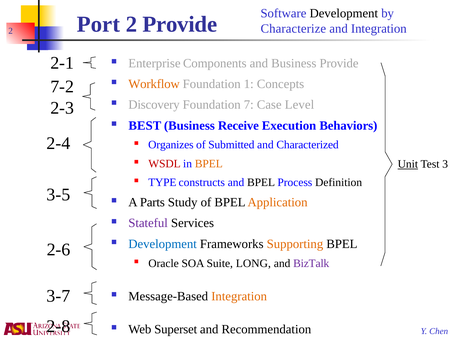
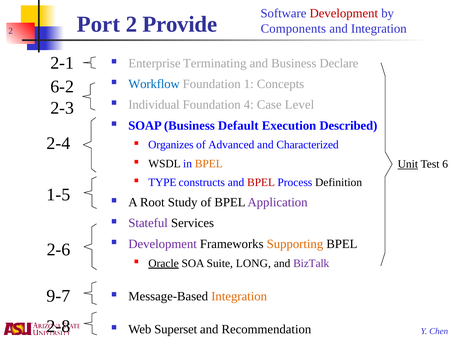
Development colour: black -> red (344, 13)
Characterize: Characterize -> Components (293, 29)
Components: Components -> Terminating (215, 63)
Business Provide: Provide -> Declare (339, 63)
7-2: 7-2 -> 6-2 (62, 87)
Workflow colour: orange -> blue (154, 84)
Discovery: Discovery -> Individual (154, 105)
7: 7 -> 4 (249, 105)
BEST: BEST -> SOAP (145, 126)
Receive: Receive -> Default (238, 126)
Behaviors: Behaviors -> Described (348, 126)
Submitted: Submitted -> Advanced (231, 145)
3: 3 -> 6 (445, 164)
WSDL colour: red -> black (165, 164)
BPEL colour: black -> red (261, 183)
3-5: 3-5 -> 1-5 (58, 195)
Parts: Parts -> Root (152, 203)
Application colour: orange -> purple (278, 203)
Development colour: blue -> purple (163, 244)
Oracle underline: none -> present (164, 264)
3-7: 3-7 -> 9-7 (58, 296)
